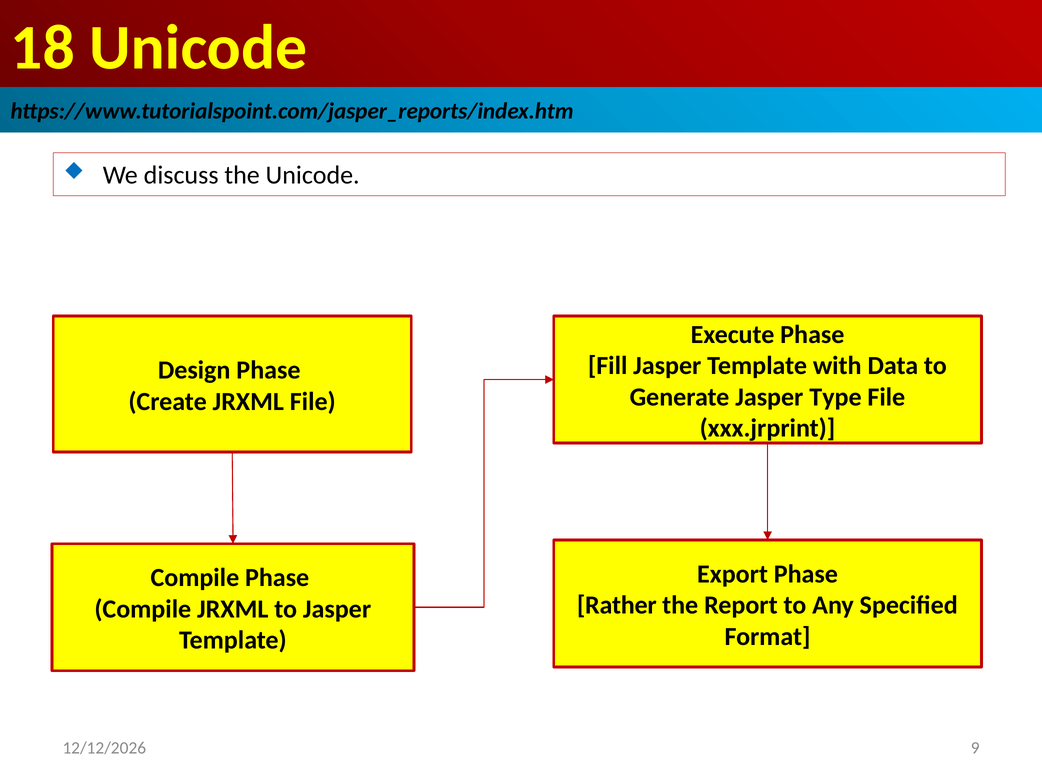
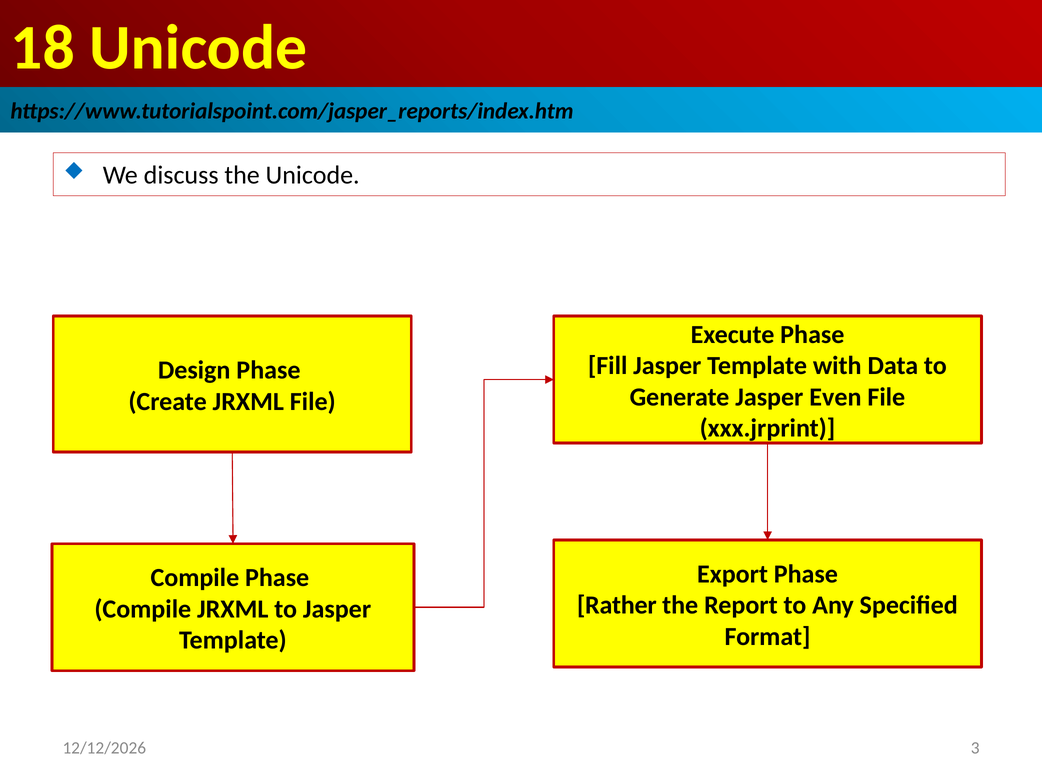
Type: Type -> Even (835, 397)
9: 9 -> 3 (975, 748)
